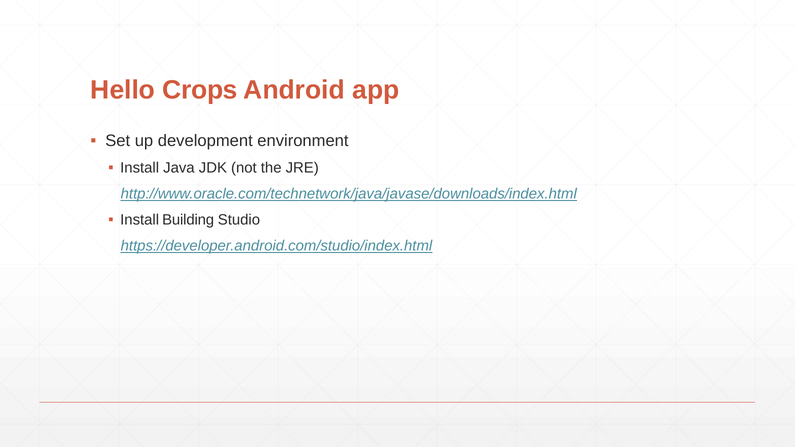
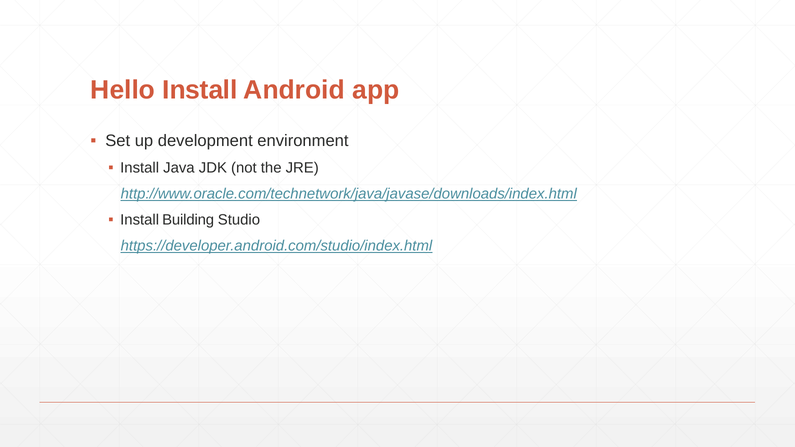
Hello Crops: Crops -> Install (200, 90)
